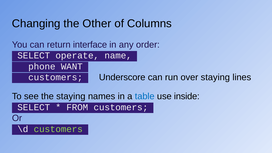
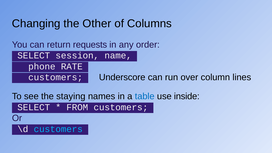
interface: interface -> requests (90, 45)
operate: operate -> session (77, 56)
WANT: WANT -> RATE (72, 66)
over staying: staying -> column (215, 77)
customers colour: light green -> light blue (58, 129)
